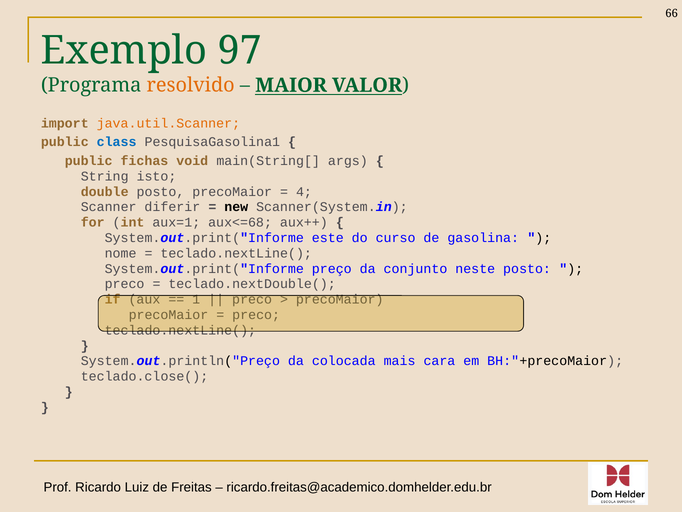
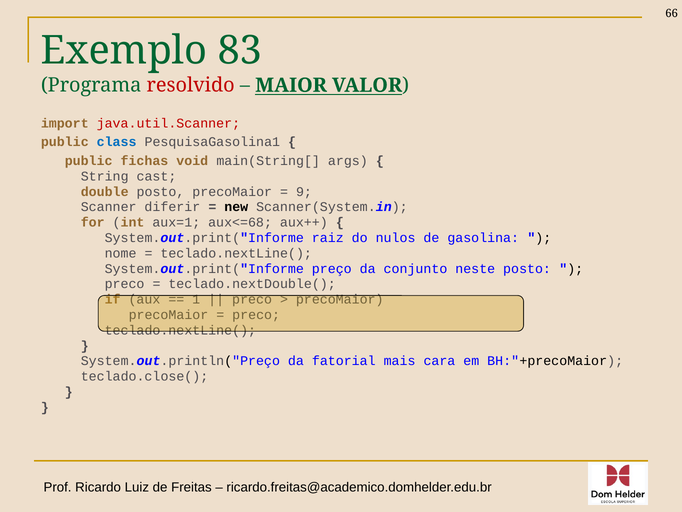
97: 97 -> 83 (240, 51)
resolvido colour: orange -> red (191, 85)
java.util.Scanner colour: orange -> red (168, 123)
isto: isto -> cast (156, 176)
4: 4 -> 9 (304, 191)
este: este -> raiz (328, 238)
curso: curso -> nulos (396, 238)
colocada: colocada -> fatorial (344, 361)
